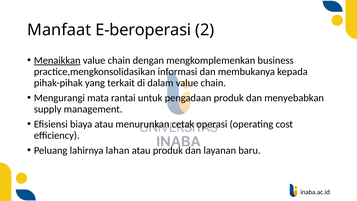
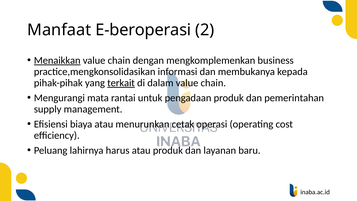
terkait underline: none -> present (121, 83)
menyebabkan: menyebabkan -> pemerintahan (294, 98)
lahan: lahan -> harus (118, 150)
